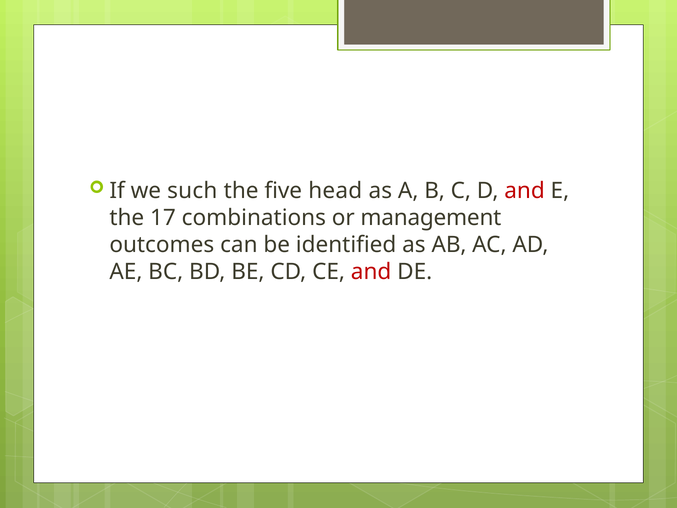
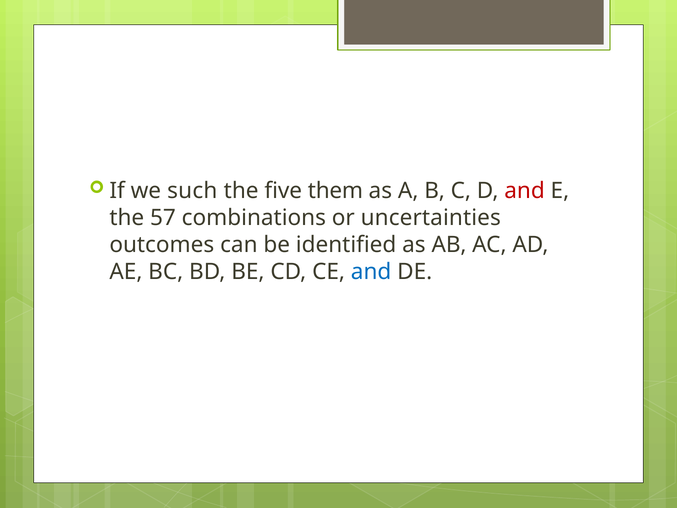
head: head -> them (335, 191)
17: 17 -> 57 (163, 218)
management: management -> uncertainties (431, 218)
and colour: red -> blue (371, 272)
